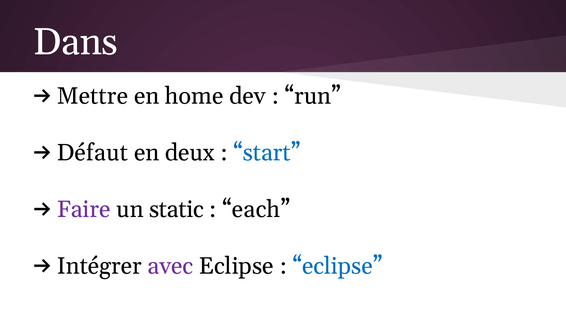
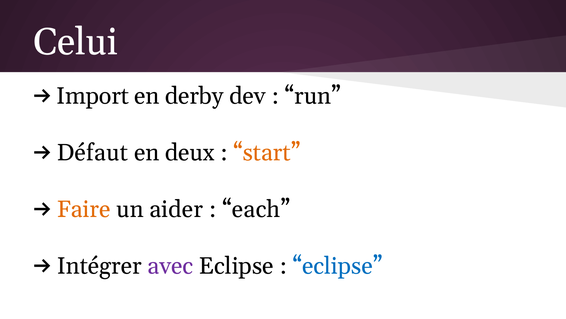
Dans: Dans -> Celui (76, 42)
Mettre: Mettre -> Import (93, 96)
home: home -> derby (194, 96)
start colour: blue -> orange (267, 152)
Faire colour: purple -> orange (84, 209)
static: static -> aider (176, 209)
